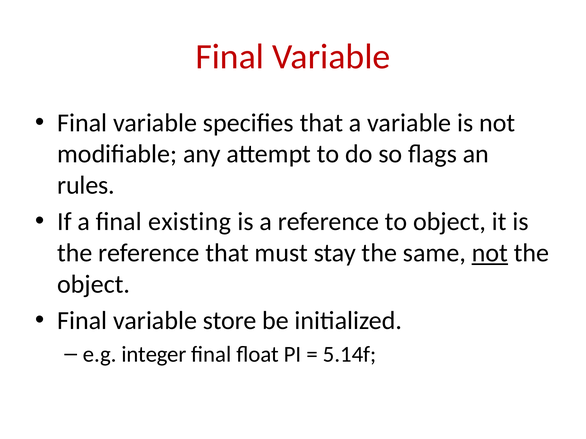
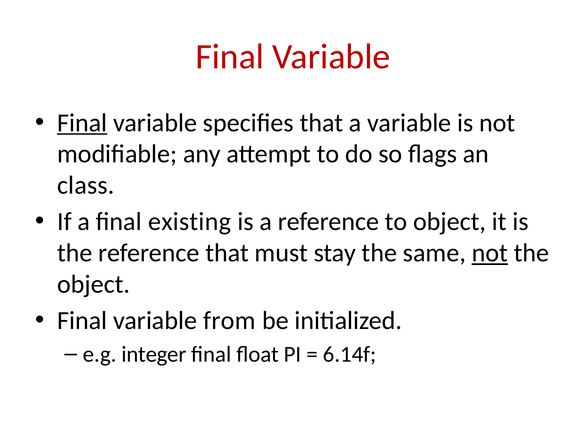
Final underline: none -> present (82, 123)
rules: rules -> class (86, 185)
store: store -> from (229, 321)
5.14f: 5.14f -> 6.14f (350, 355)
